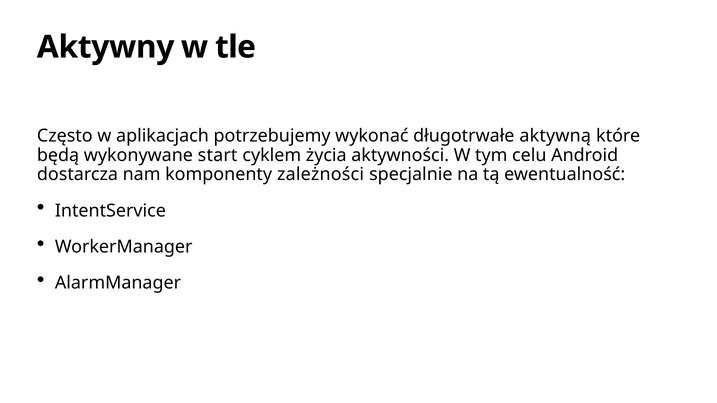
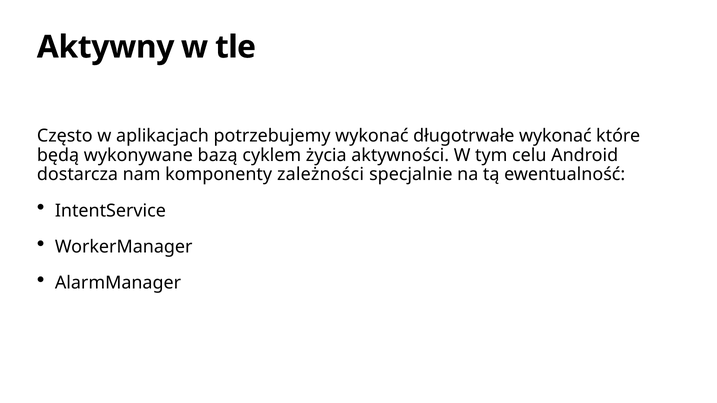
długotrwałe aktywną: aktywną -> wykonać (555, 136)
start: start -> bazą (218, 155)
